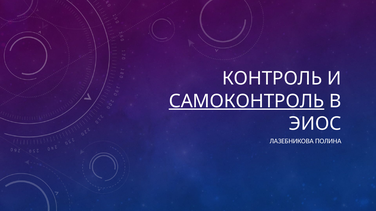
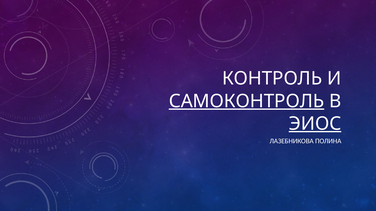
ЭИОС underline: none -> present (315, 124)
